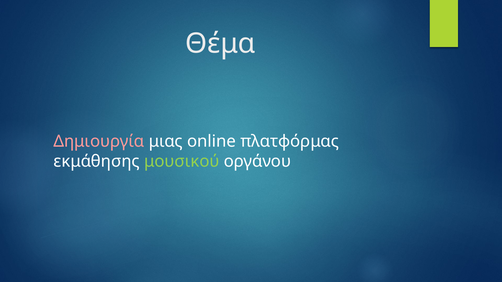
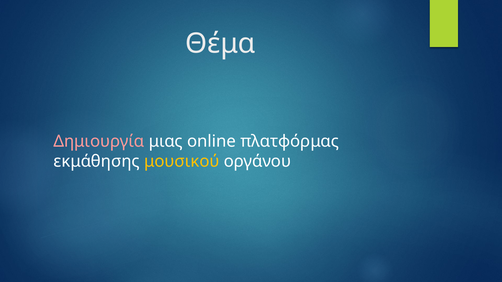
μουσικού colour: light green -> yellow (182, 161)
